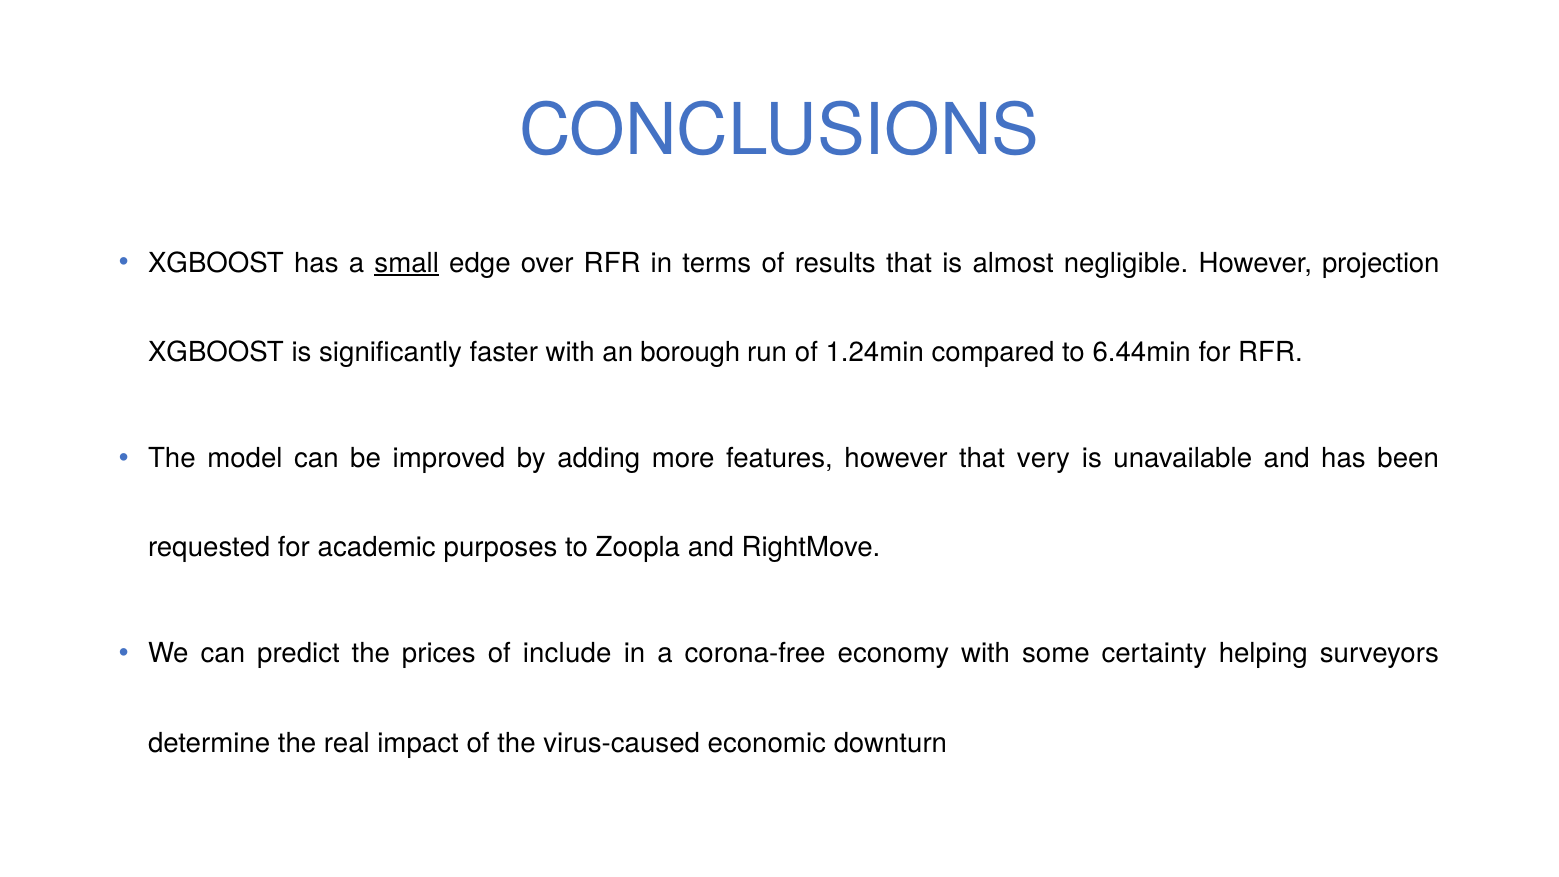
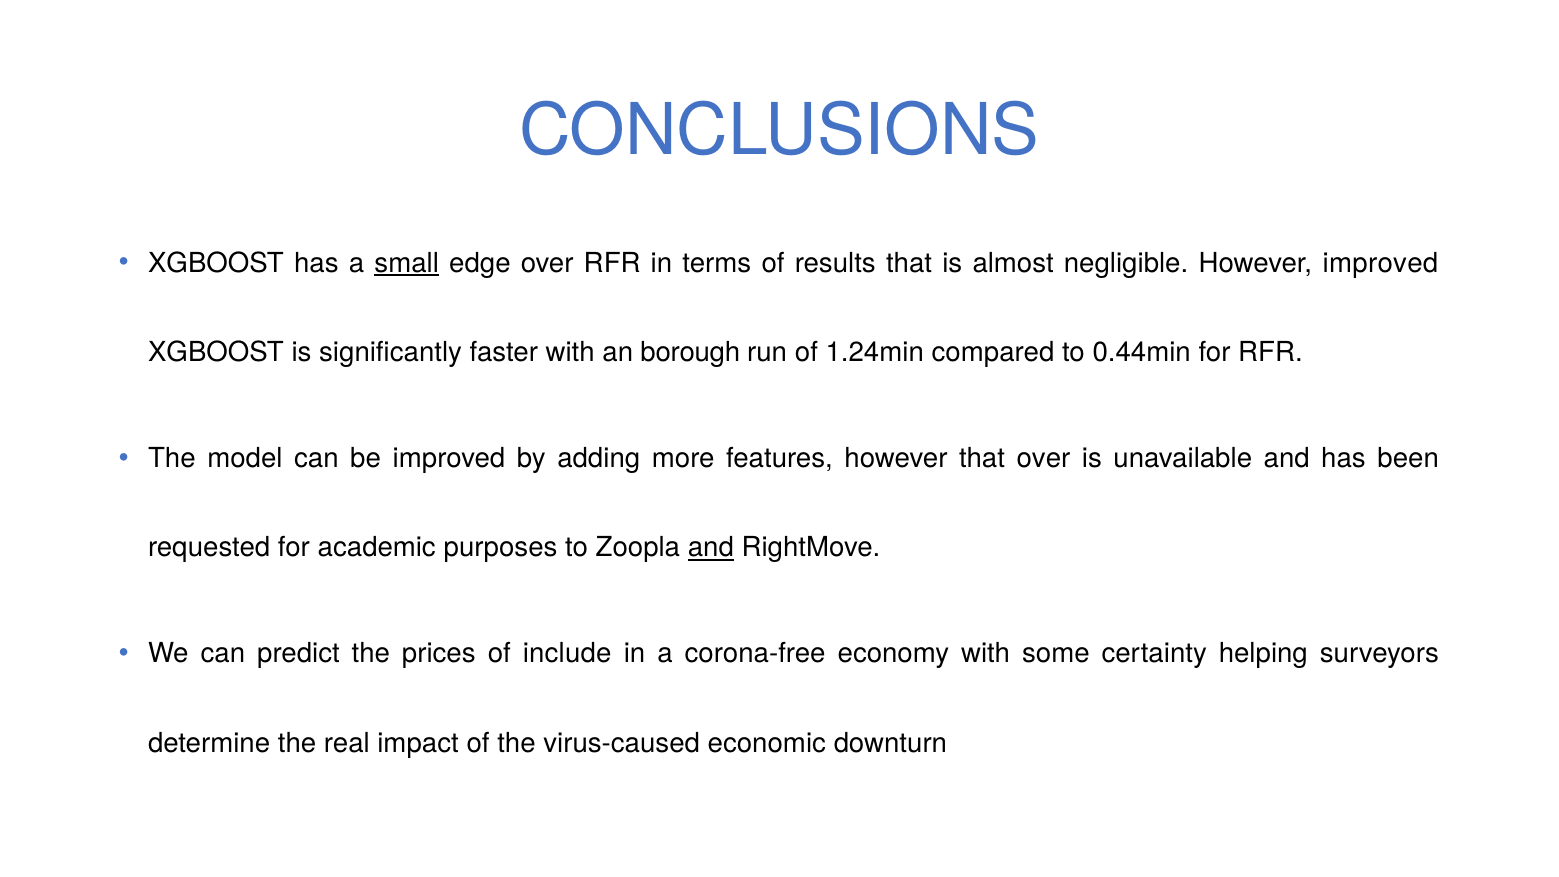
However projection: projection -> improved (1380, 263)
6.44min: 6.44min -> 0.44min (1142, 353)
that very: very -> over (1043, 458)
and underline: none -> present (711, 548)
